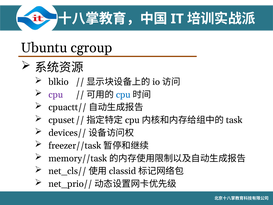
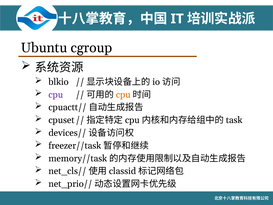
cpu colour: blue -> orange (123, 95)
